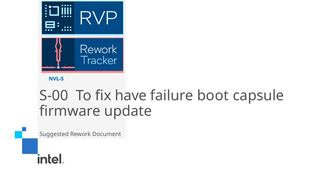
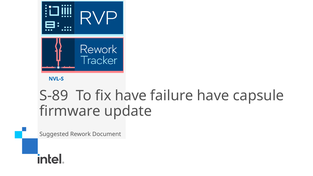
S-00: S-00 -> S-89 (54, 96)
failure boot: boot -> have (213, 96)
